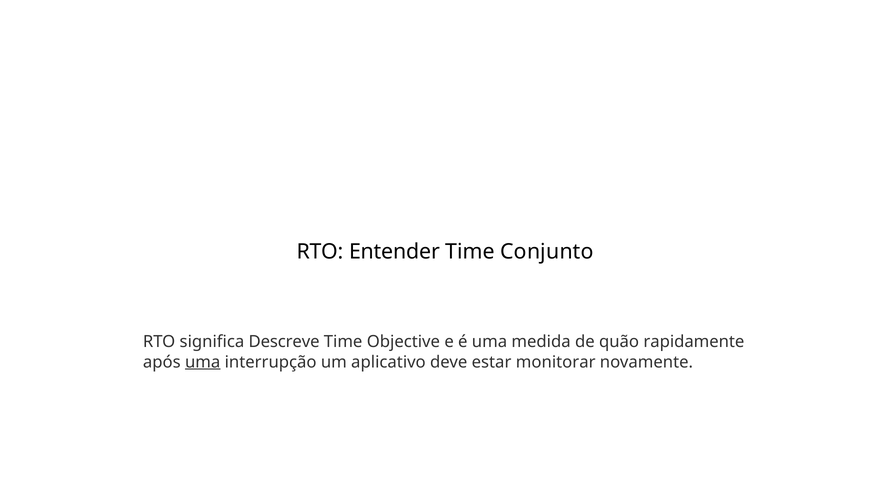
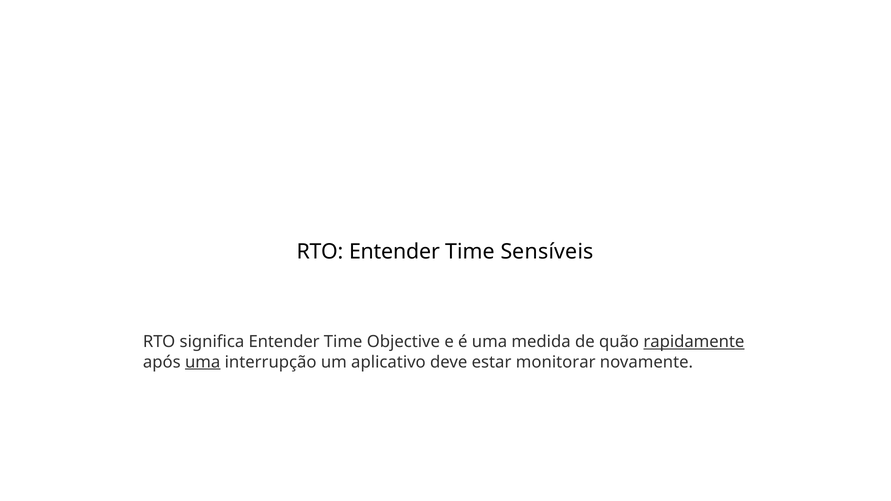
Conjunto: Conjunto -> Sensíveis (547, 252)
significa Descreve: Descreve -> Entender (284, 342)
rapidamente underline: none -> present (694, 342)
